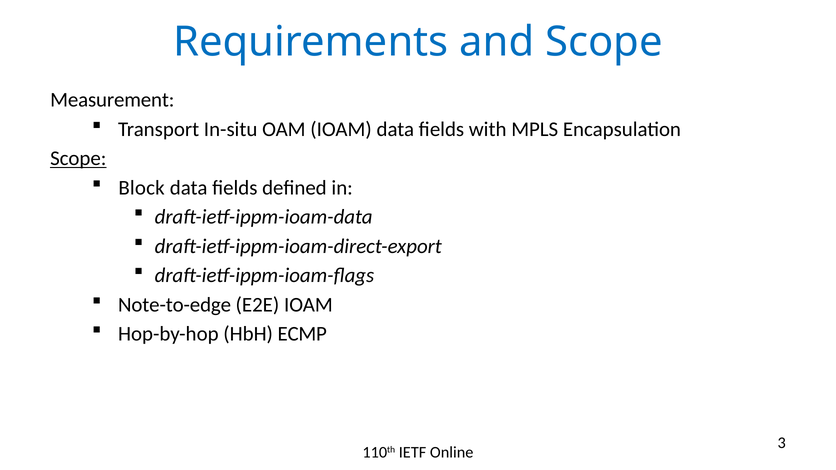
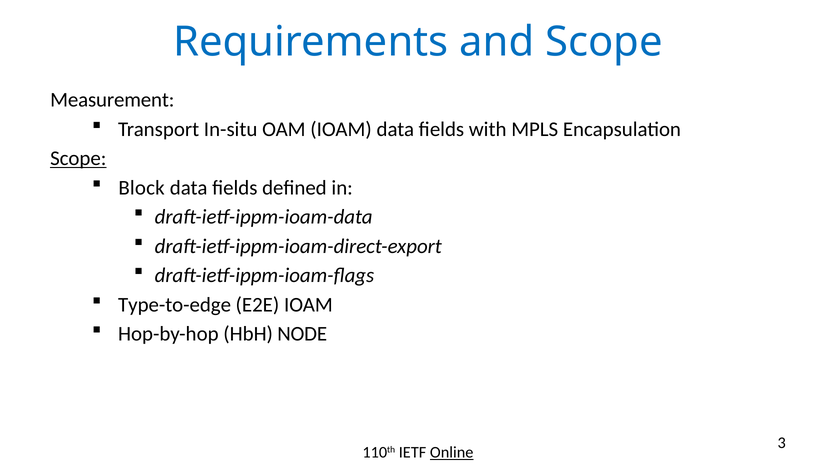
Note-to-edge: Note-to-edge -> Type-to-edge (175, 305)
ECMP: ECMP -> NODE (302, 334)
Online underline: none -> present (452, 453)
